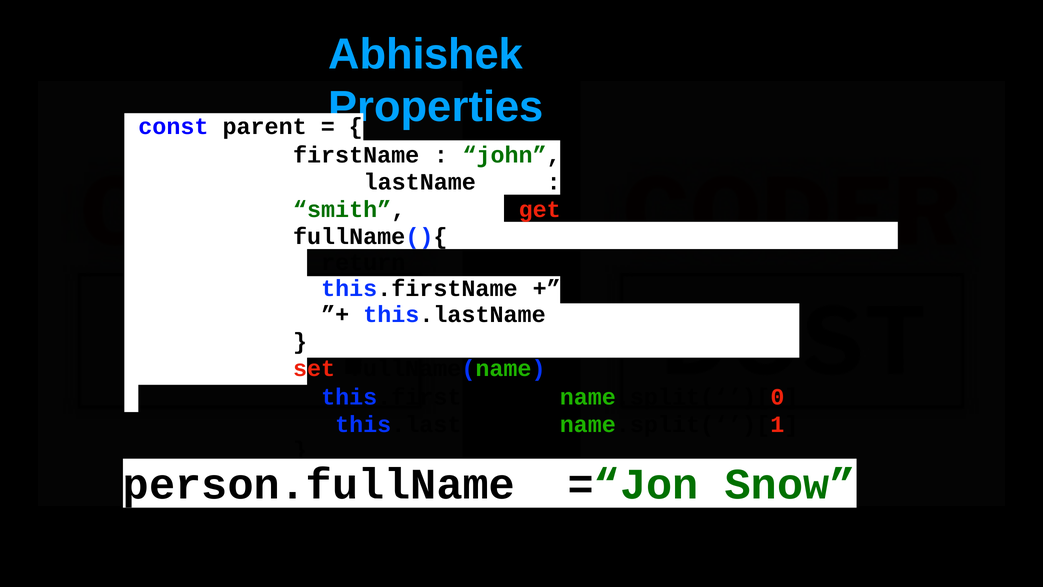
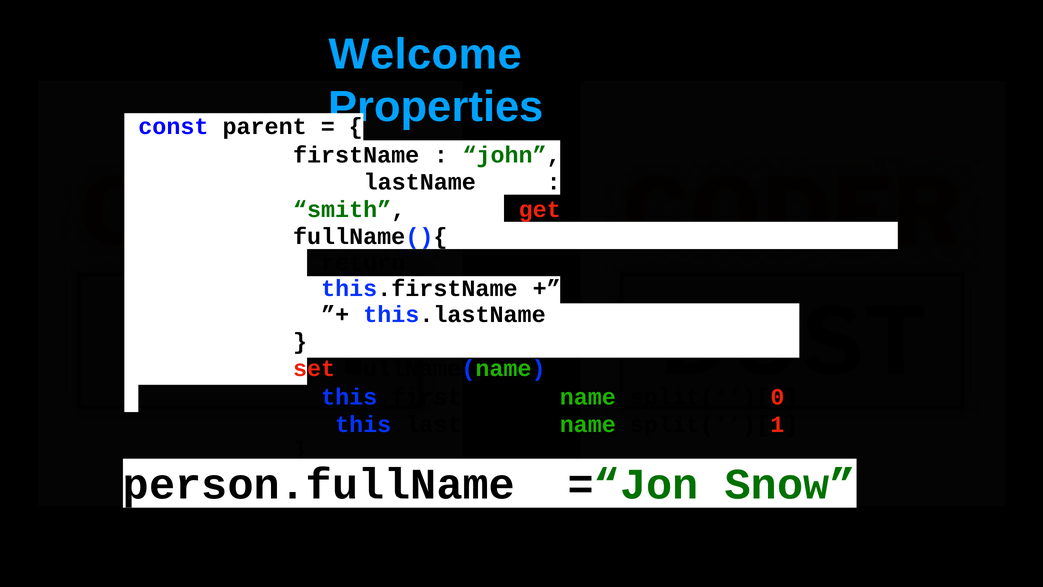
Abhishek: Abhishek -> Welcome (425, 54)
